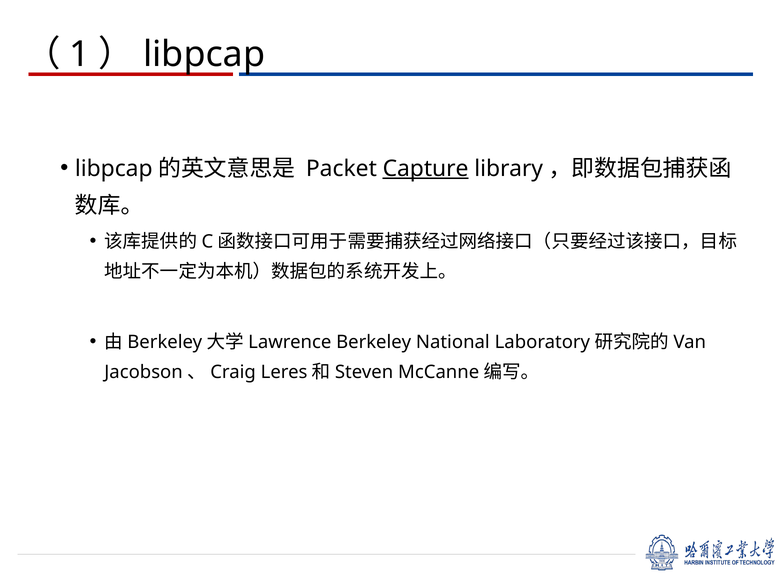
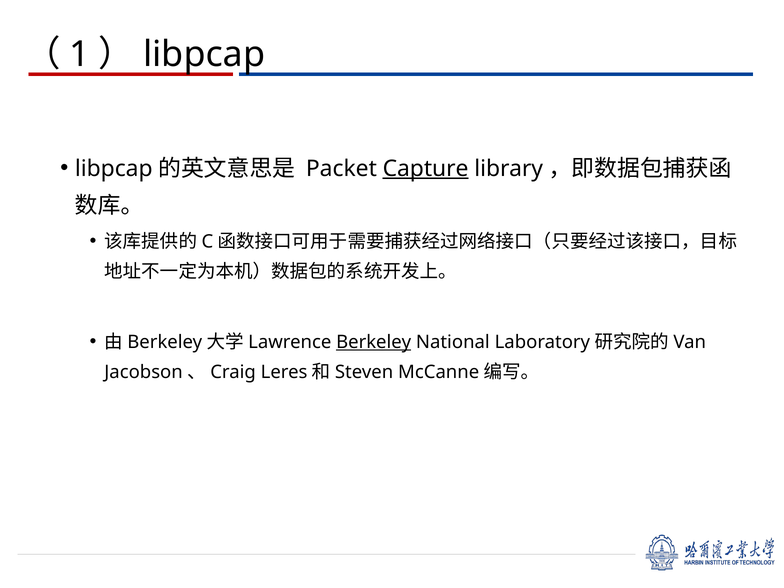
Berkeley underline: none -> present (374, 342)
